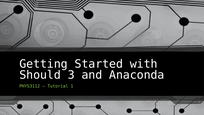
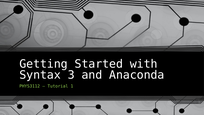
Should: Should -> Syntax (40, 75)
